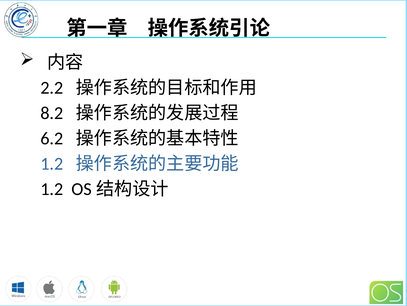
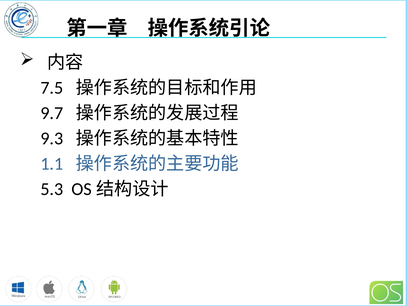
2.2: 2.2 -> 7.5 (52, 88)
8.2: 8.2 -> 9.7 (52, 113)
6.2: 6.2 -> 9.3 (52, 138)
1.2: 1.2 -> 1.1 (52, 164)
1.2: 1.2 -> 5.3 (52, 189)
